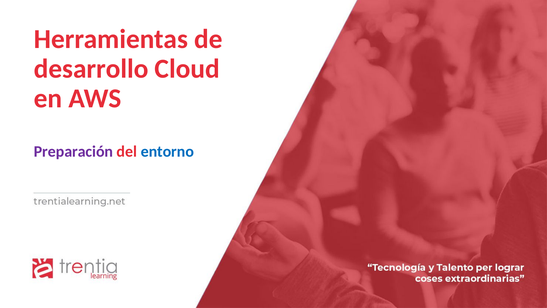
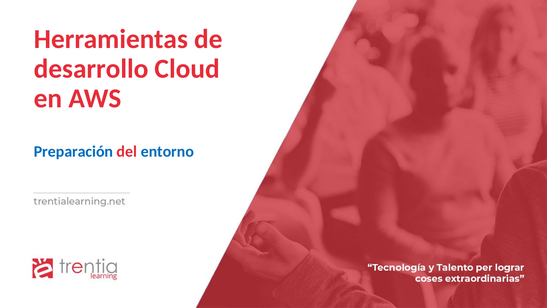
Preparación colour: purple -> blue (73, 151)
